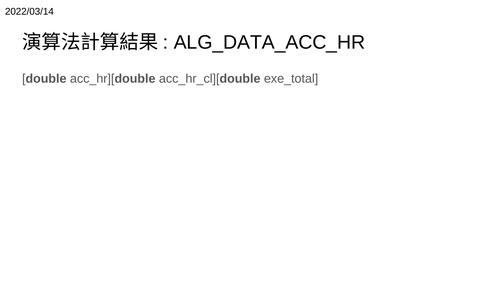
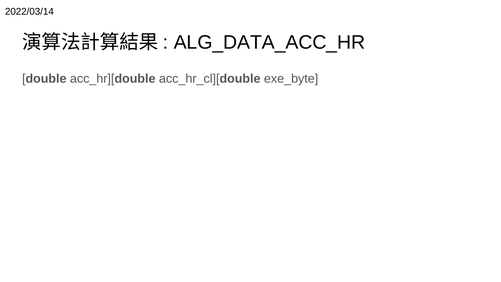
exe_total: exe_total -> exe_byte (291, 79)
